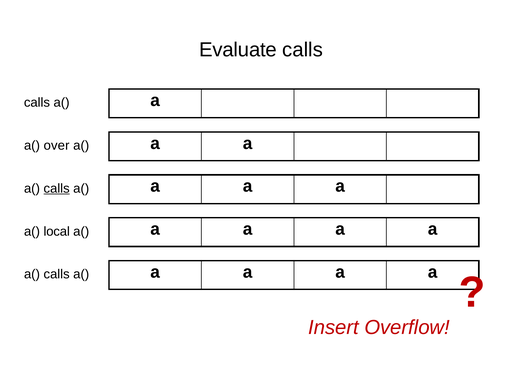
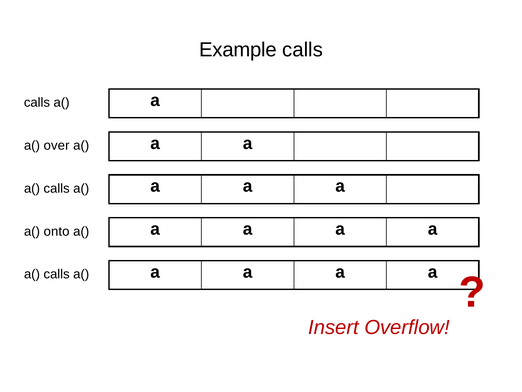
Evaluate: Evaluate -> Example (238, 50)
calls underline: present -> none (57, 188)
local: local -> onto (57, 231)
